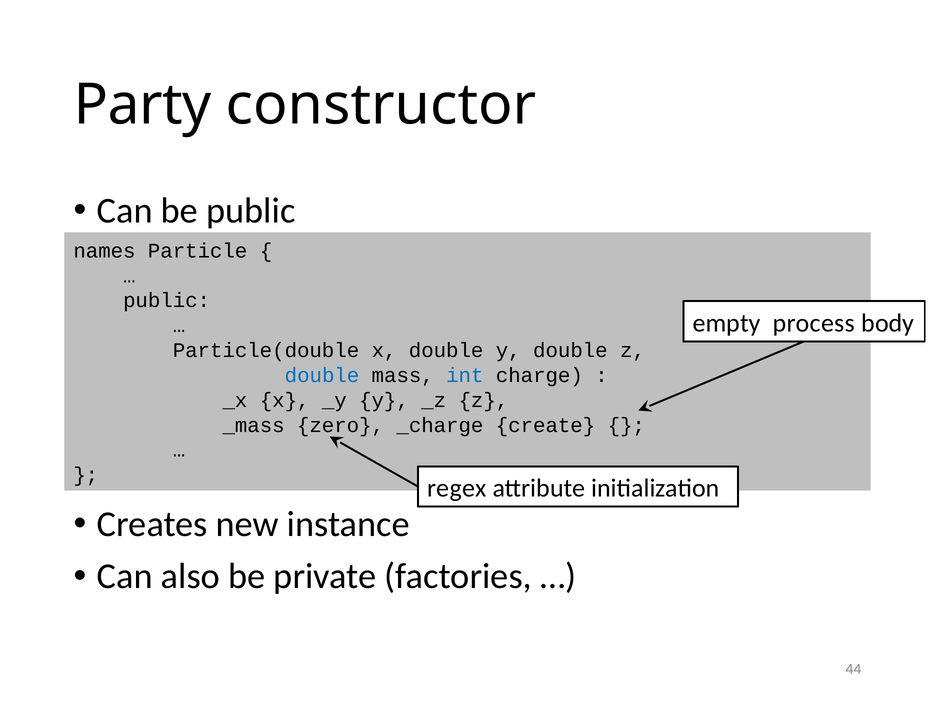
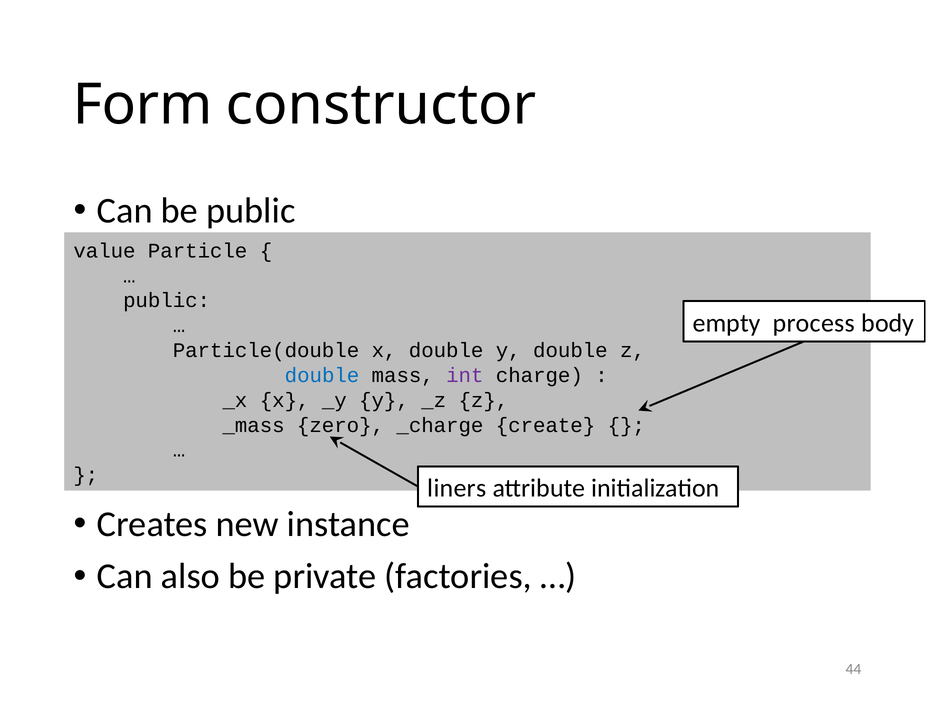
Party: Party -> Form (143, 105)
names: names -> value (105, 251)
int colour: blue -> purple (465, 375)
regex: regex -> liners (457, 488)
